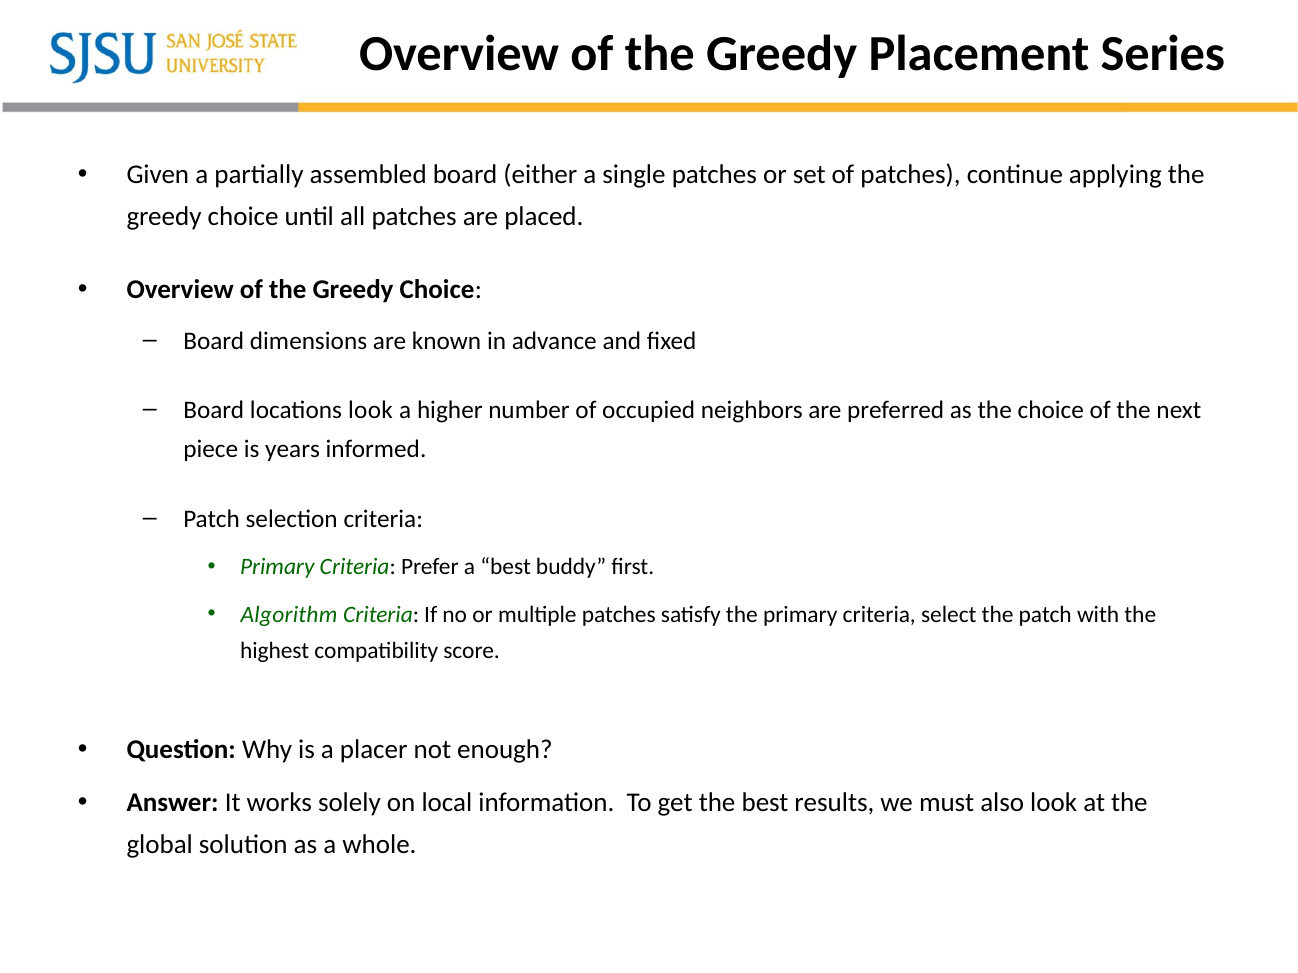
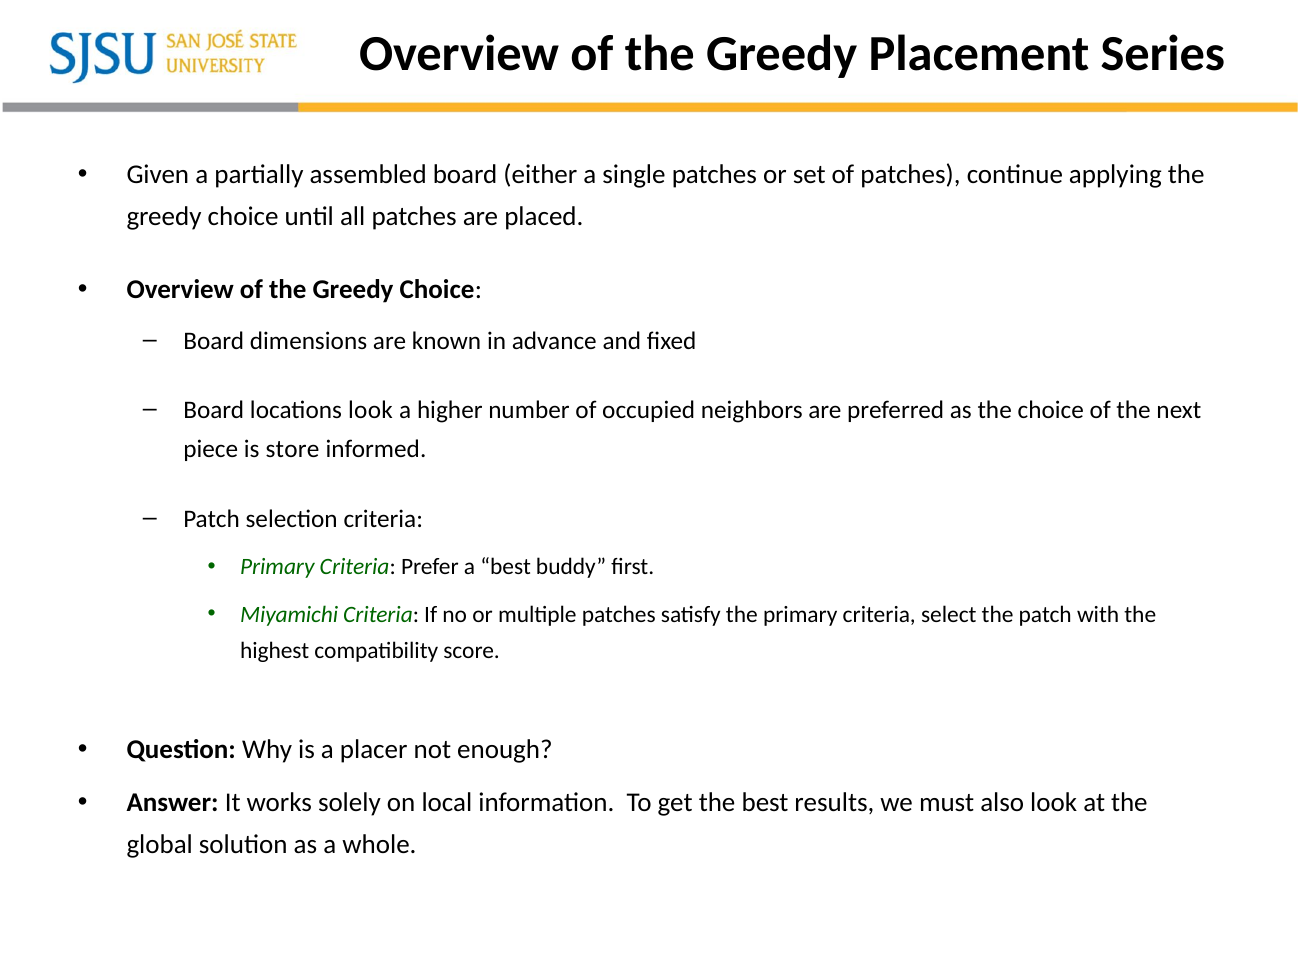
years: years -> store (292, 450)
Algorithm: Algorithm -> Miyamichi (289, 615)
